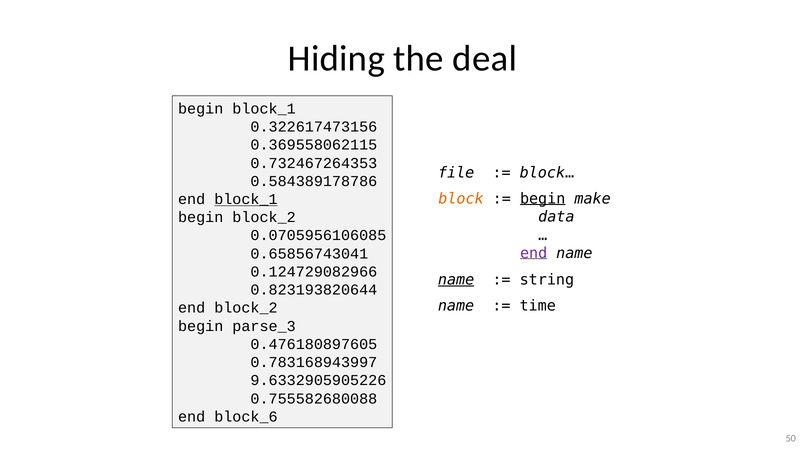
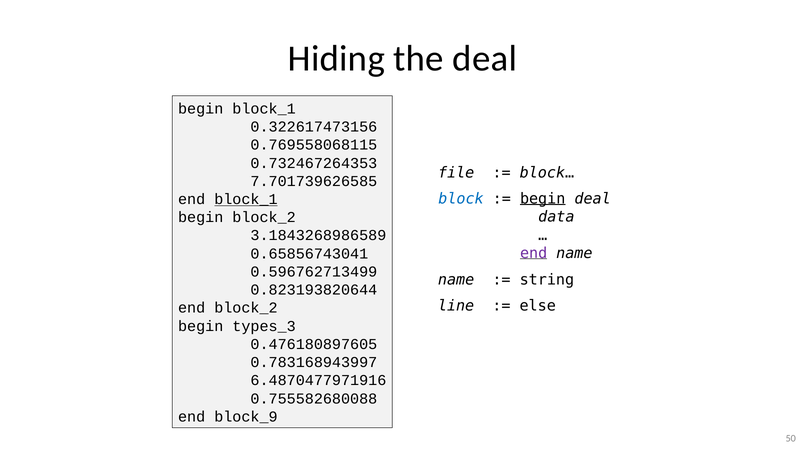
0.369558062115: 0.369558062115 -> 0.769558068115 (314, 145)
0.584389178786: 0.584389178786 -> 7.701739626585 (314, 181)
block colour: orange -> blue (461, 199)
begin make: make -> deal (593, 199)
0.0705956106085: 0.0705956106085 -> 3.1843268986589 (318, 235)
0.124729082966: 0.124729082966 -> 0.596762713499 (314, 272)
name underline: present -> none (456, 280)
name: name -> line (456, 305)
time: time -> else (538, 305)
parse_3: parse_3 -> types_3 (264, 326)
9.6332905905226: 9.6332905905226 -> 6.4870477971916 (318, 380)
block_6: block_6 -> block_9 (246, 417)
